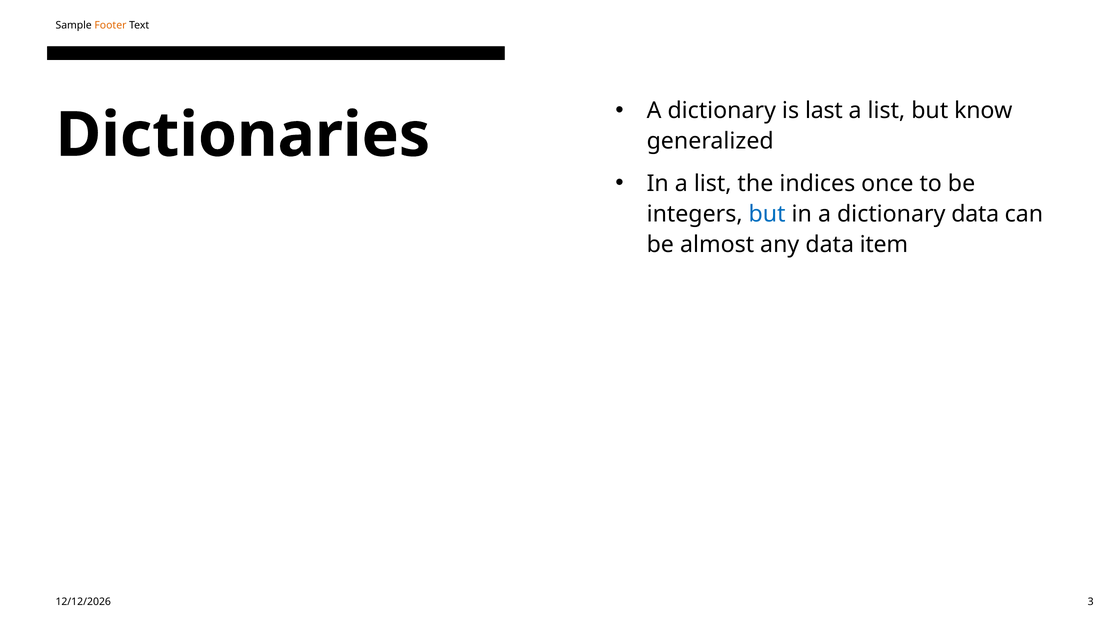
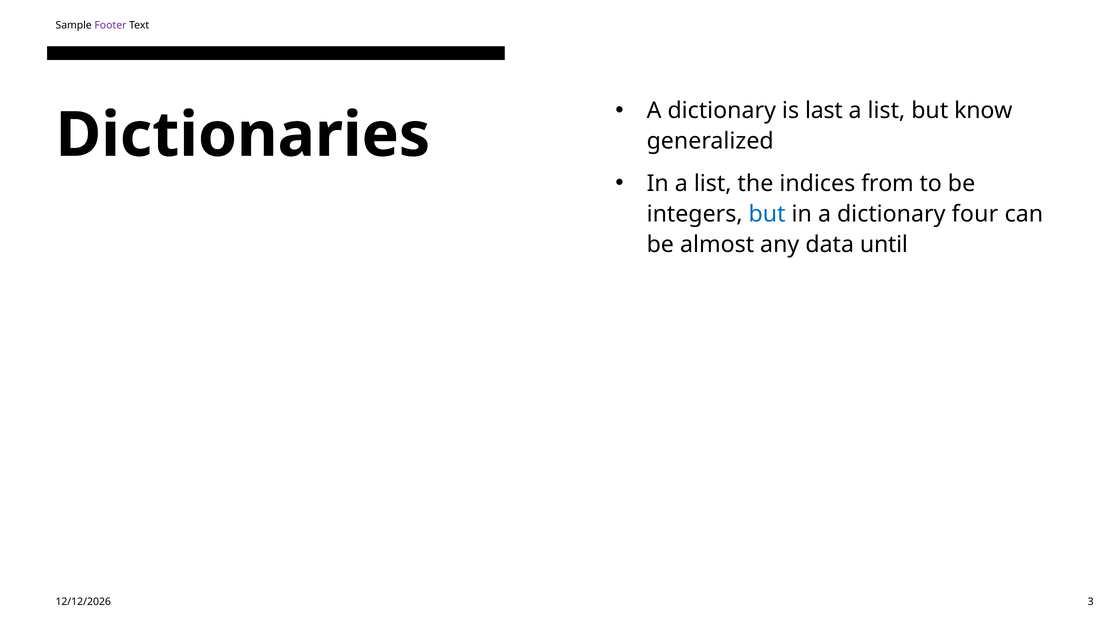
Footer colour: orange -> purple (110, 25)
once: once -> from (887, 183)
dictionary data: data -> four (975, 214)
item: item -> until (884, 244)
